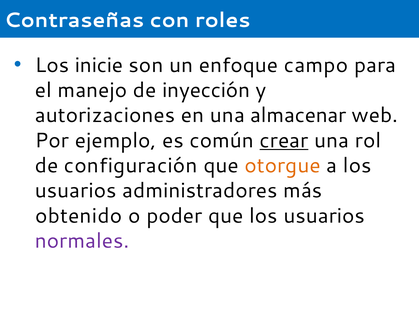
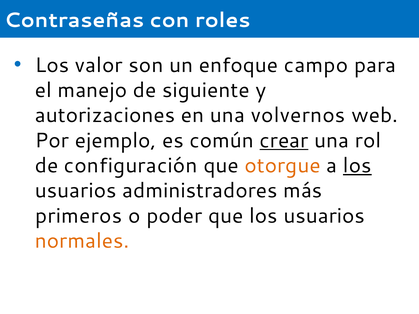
inicie: inicie -> valor (99, 65)
inyección: inyección -> siguiente (206, 90)
almacenar: almacenar -> volvernos (298, 115)
los underline: none -> present (357, 166)
obtenido: obtenido -> primeros (79, 216)
normales colour: purple -> orange (82, 241)
